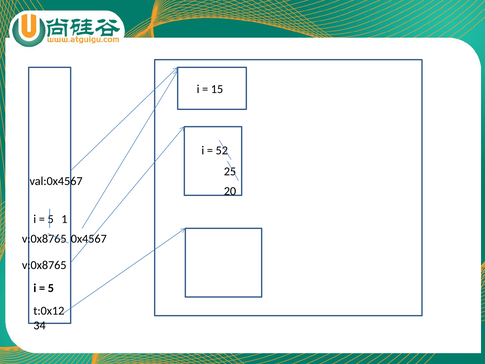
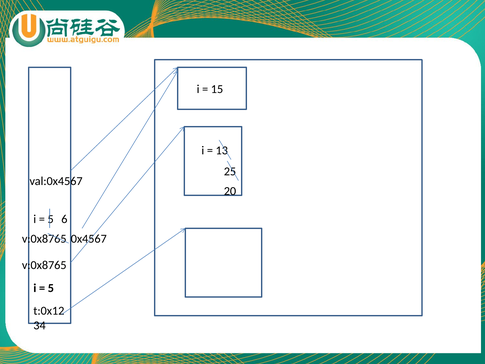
52: 52 -> 13 (222, 150)
1: 1 -> 6 (64, 219)
